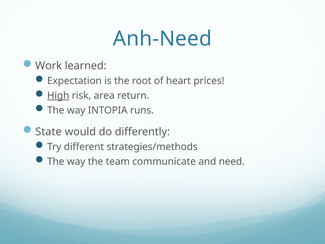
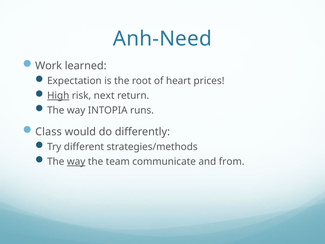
area: area -> next (104, 95)
State: State -> Class (48, 132)
way underline: none -> present (76, 161)
need: need -> from (232, 161)
